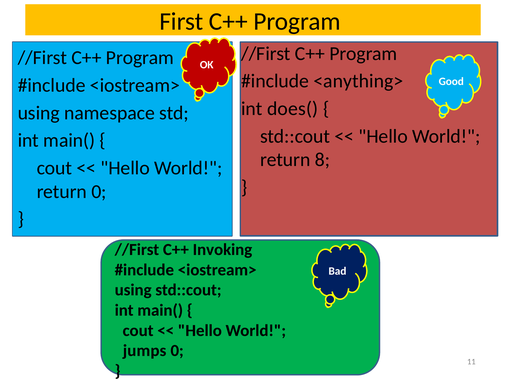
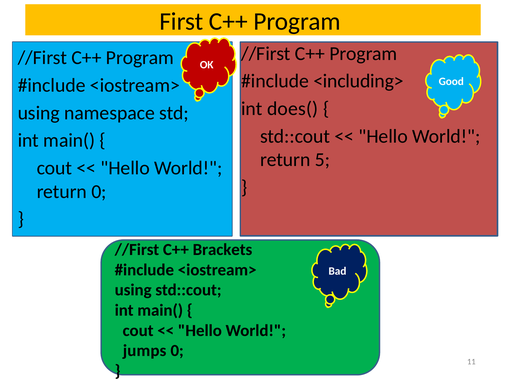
<anything>: <anything> -> <including> (358, 81)
8: 8 -> 5 (322, 160)
Invoking: Invoking -> Brackets (222, 250)
